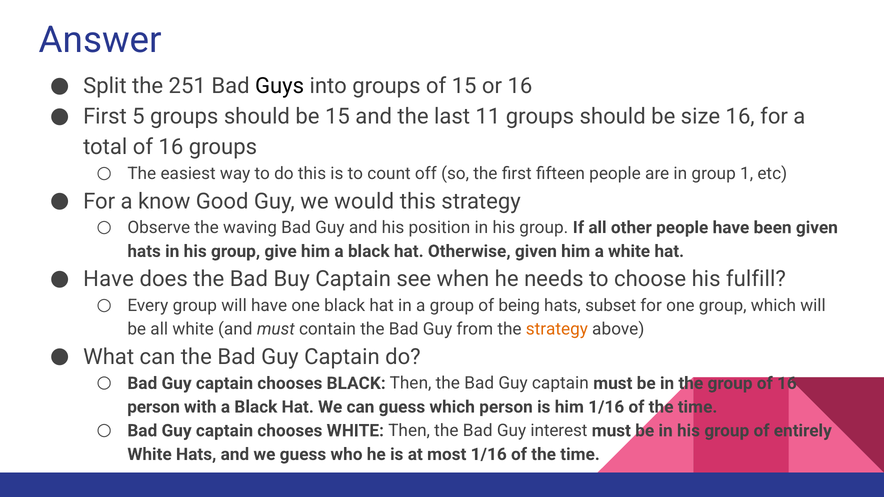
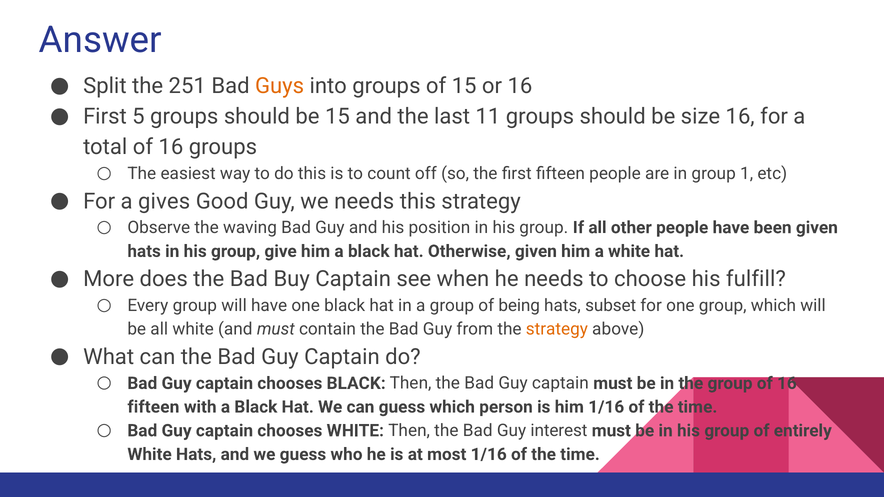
Guys colour: black -> orange (280, 86)
know: know -> gives (164, 201)
we would: would -> needs (364, 201)
Have: Have -> More (109, 279)
person: person -> fifteen (153, 407)
